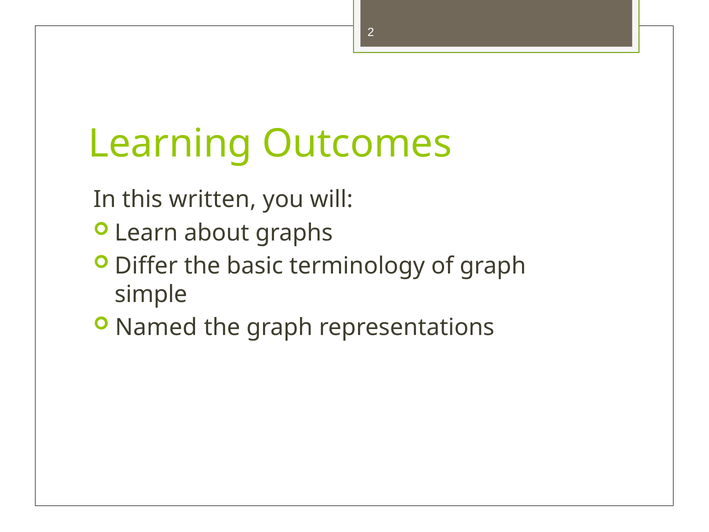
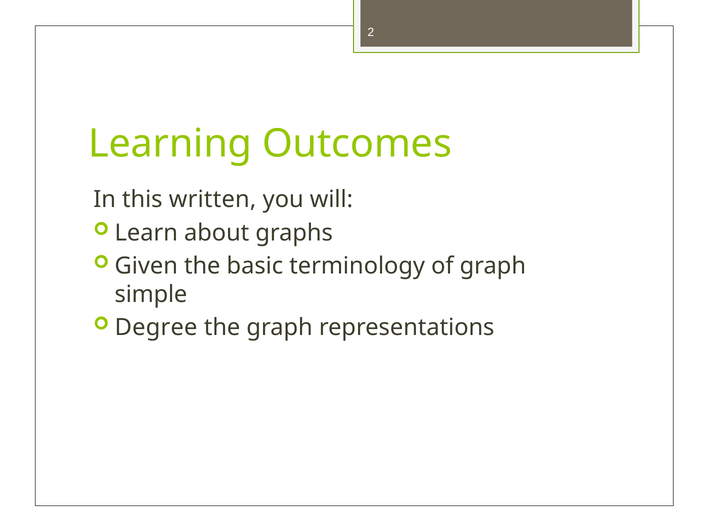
Differ: Differ -> Given (146, 266)
Named: Named -> Degree (156, 327)
